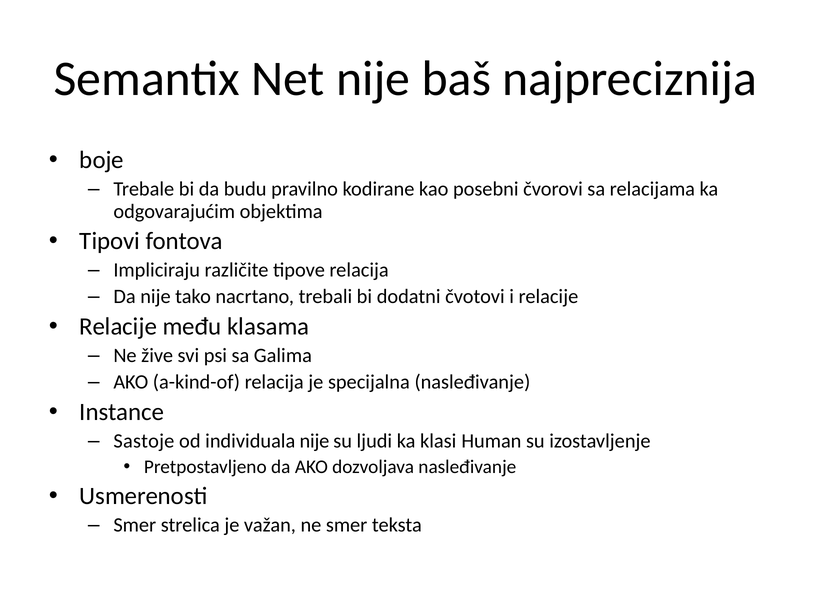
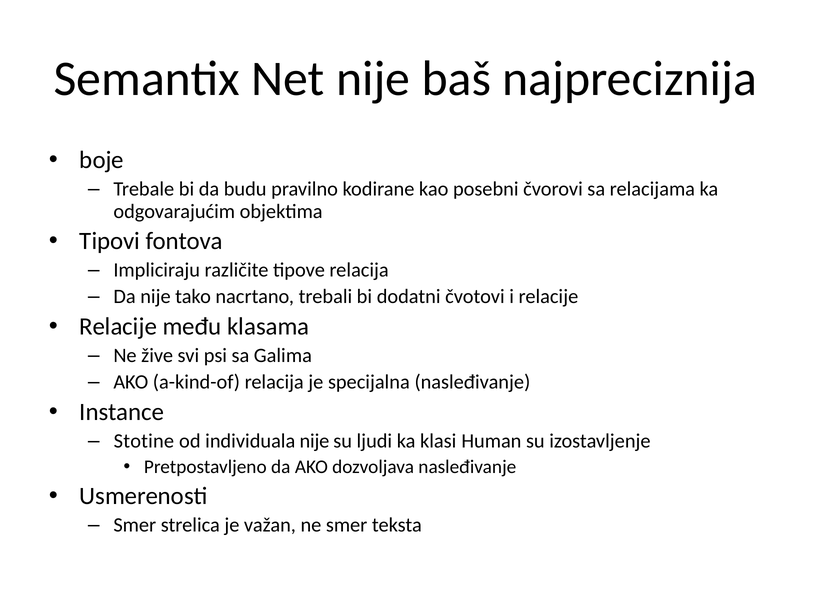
Sastoje: Sastoje -> Stotine (144, 441)
